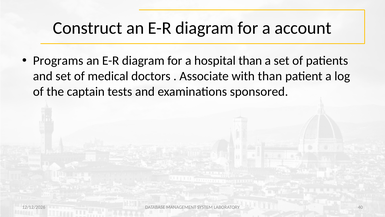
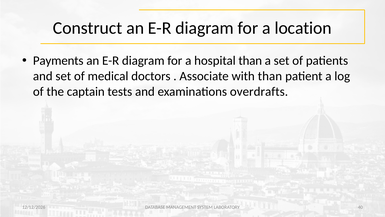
account: account -> location (303, 28)
Programs: Programs -> Payments (58, 61)
sponsored: sponsored -> overdrafts (259, 91)
